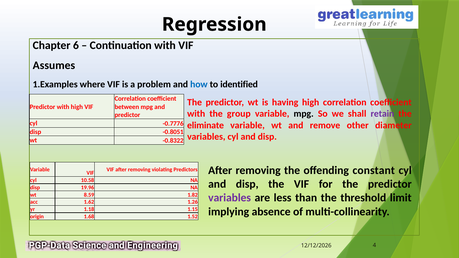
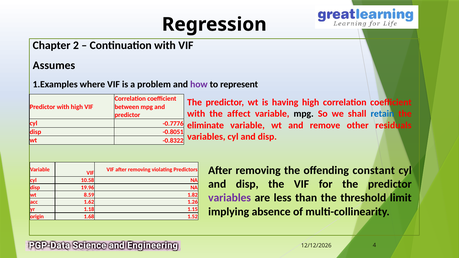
6: 6 -> 2 (76, 45)
how colour: blue -> purple (199, 84)
identified: identified -> represent (239, 84)
group: group -> affect (239, 114)
retain colour: purple -> blue (382, 114)
diameter: diameter -> residuals (393, 125)
